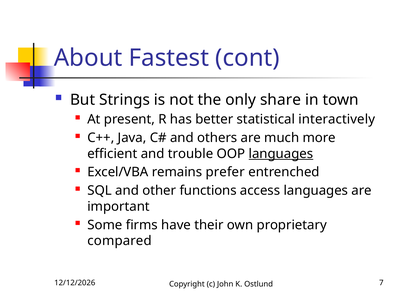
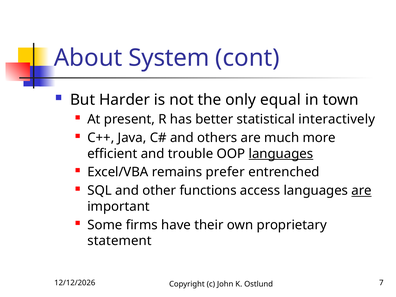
Fastest: Fastest -> System (169, 58)
Strings: Strings -> Harder (125, 100)
share: share -> equal (280, 100)
are underline: none -> present (362, 191)
compared: compared -> statement (120, 241)
